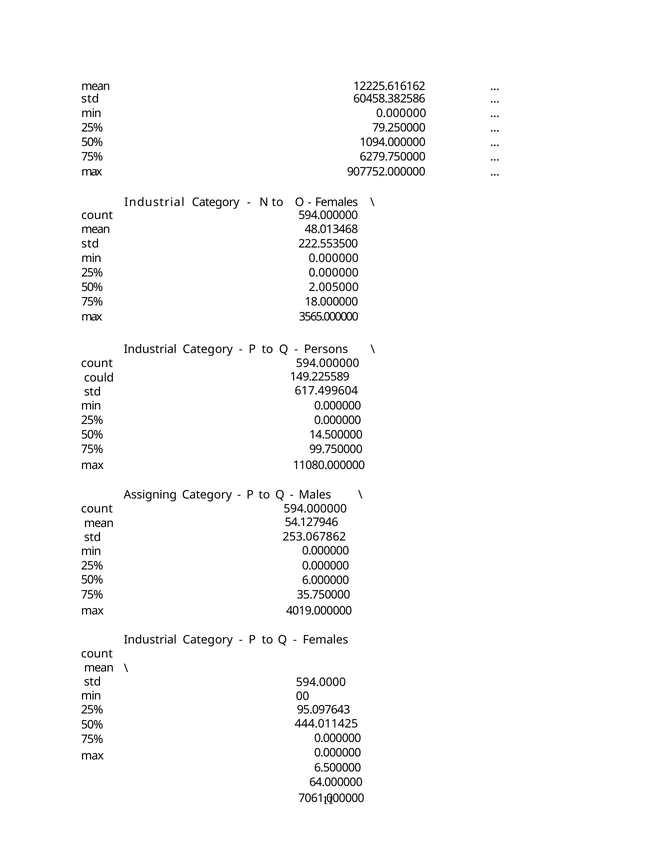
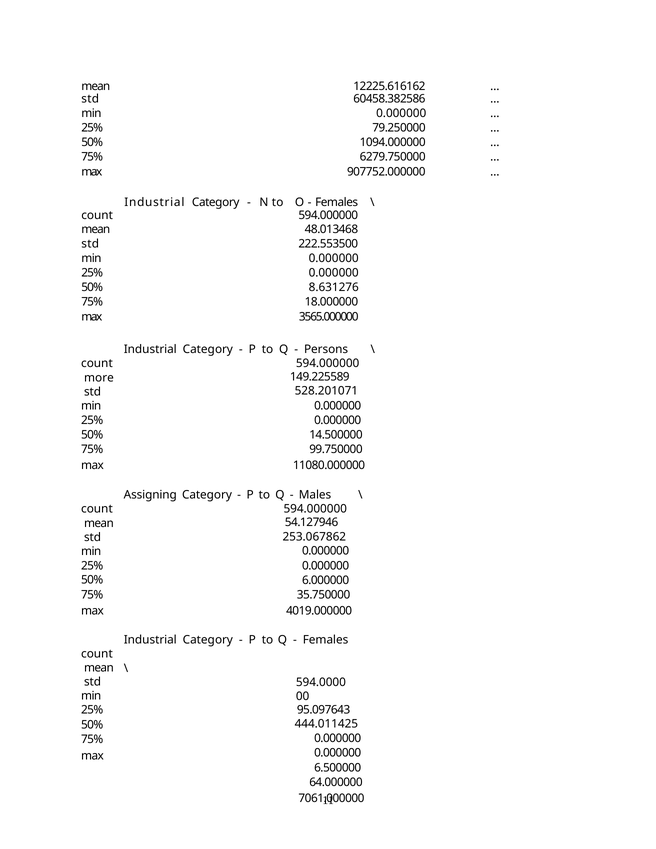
2.005000: 2.005000 -> 8.631276 (334, 287)
could: could -> more (99, 378)
617.499604: 617.499604 -> 528.201071 (326, 391)
